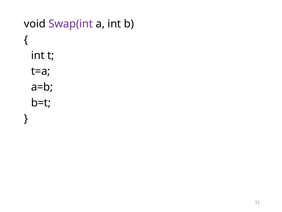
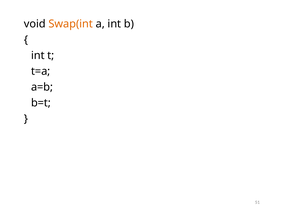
Swap(int colour: purple -> orange (71, 24)
